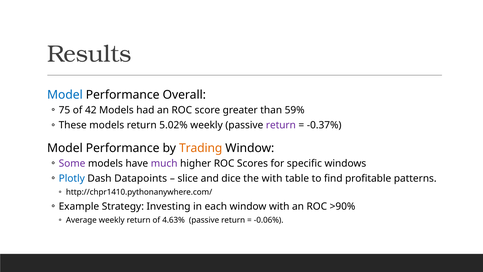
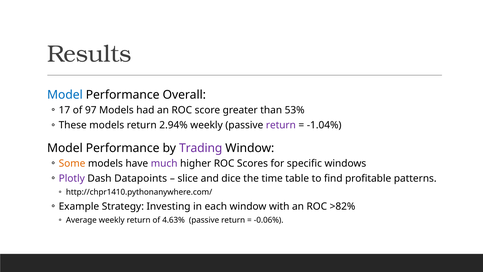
75: 75 -> 17 (64, 110)
42: 42 -> 97 (91, 110)
59%: 59% -> 53% (295, 110)
5.02%: 5.02% -> 2.94% (173, 125)
-0.37%: -0.37% -> -1.04% (324, 125)
Trading colour: orange -> purple (201, 148)
Some colour: purple -> orange (72, 163)
Plotly colour: blue -> purple (72, 178)
the with: with -> time (272, 178)
>90%: >90% -> >82% (343, 206)
